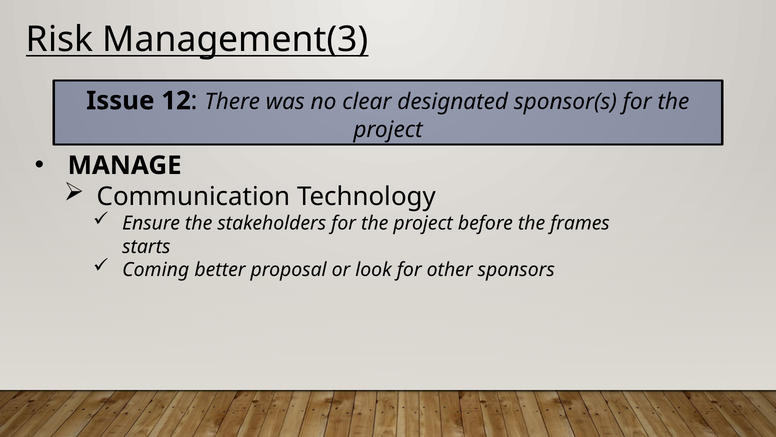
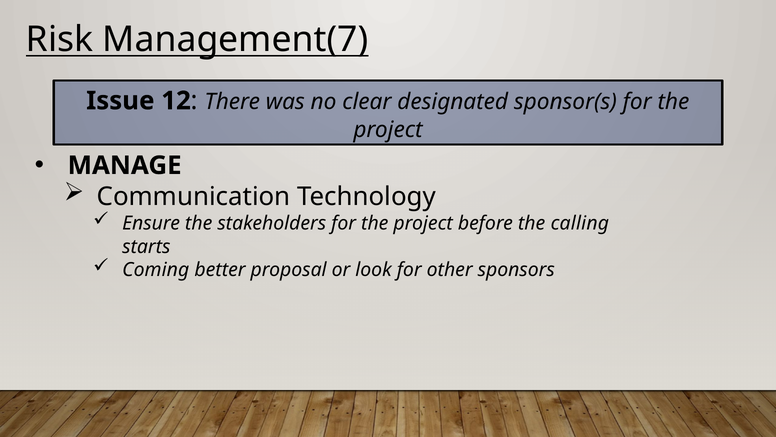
Management(3: Management(3 -> Management(7 (235, 39)
frames: frames -> calling (580, 223)
